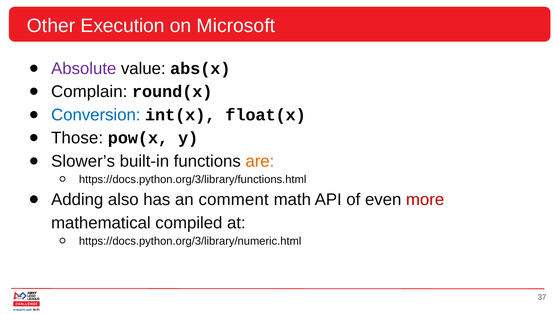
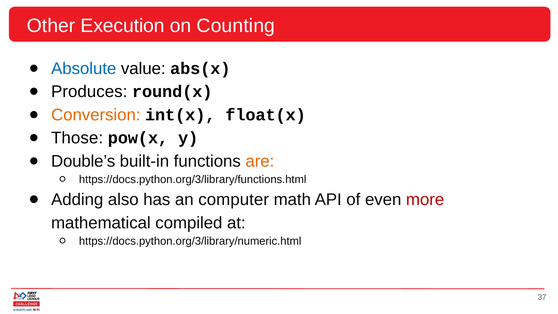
Microsoft: Microsoft -> Counting (236, 26)
Absolute colour: purple -> blue (84, 68)
Complain: Complain -> Produces (89, 92)
Conversion colour: blue -> orange (96, 115)
Slower’s: Slower’s -> Double’s (83, 161)
comment: comment -> computer (234, 200)
